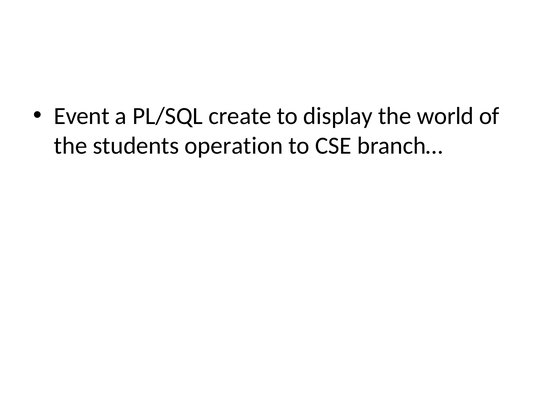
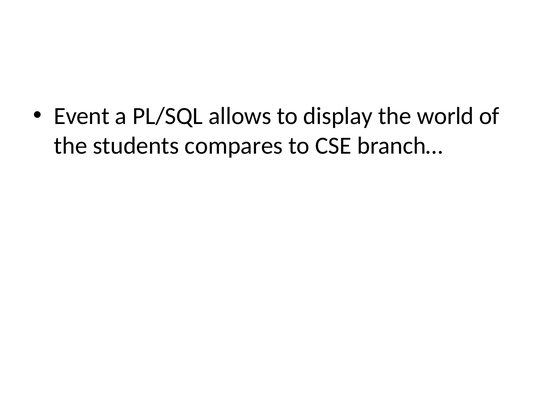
create: create -> allows (240, 116)
operation: operation -> compares (234, 146)
